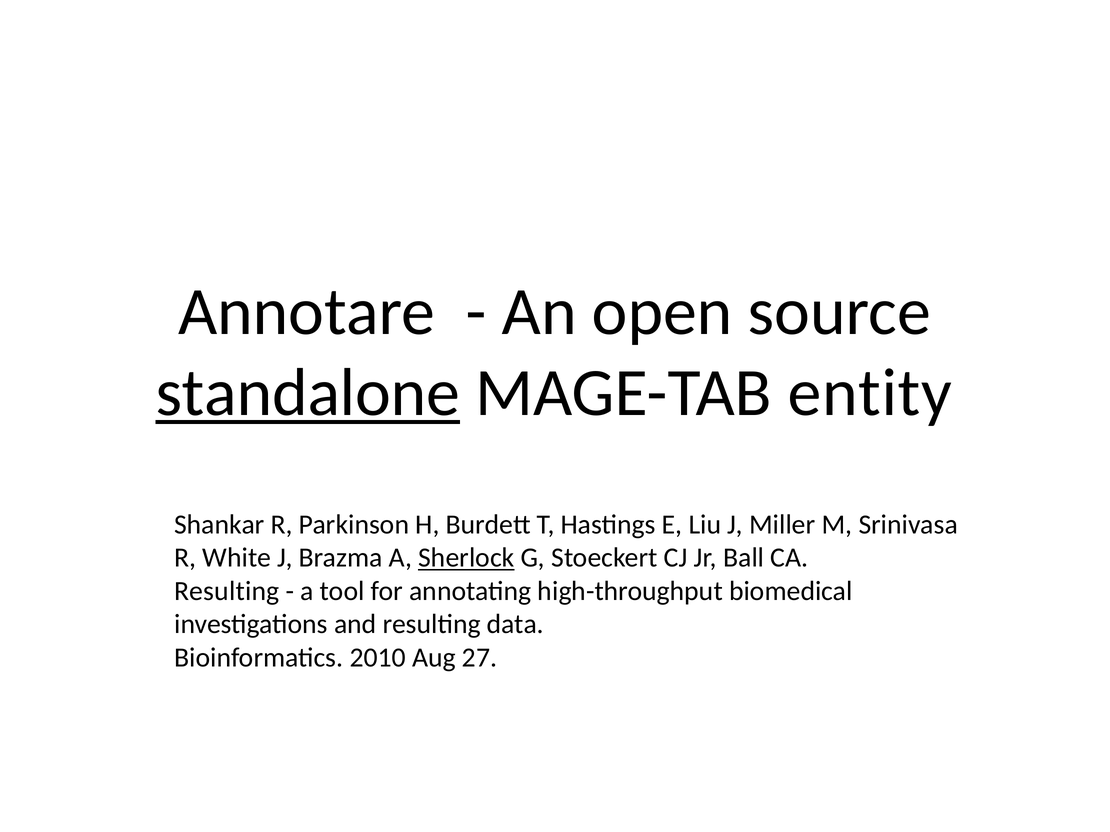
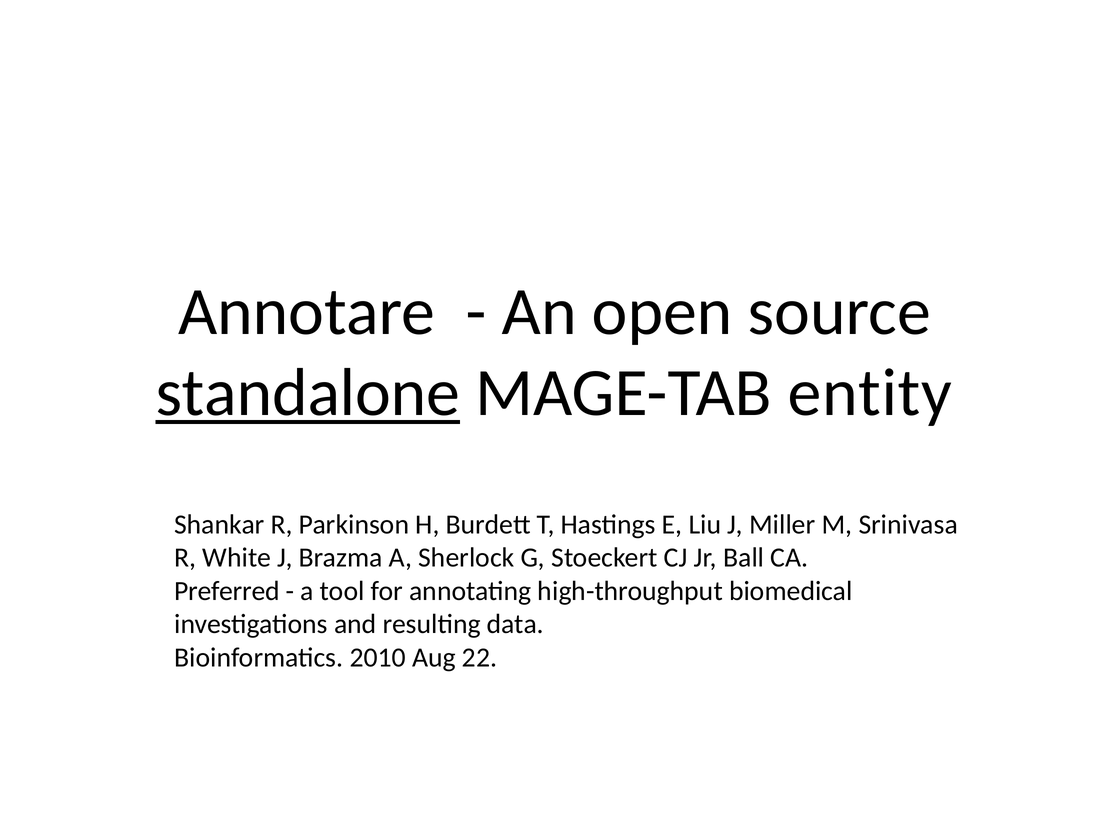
Sherlock underline: present -> none (466, 558)
Resulting: Resulting -> Preferred (227, 591)
27: 27 -> 22 (480, 658)
